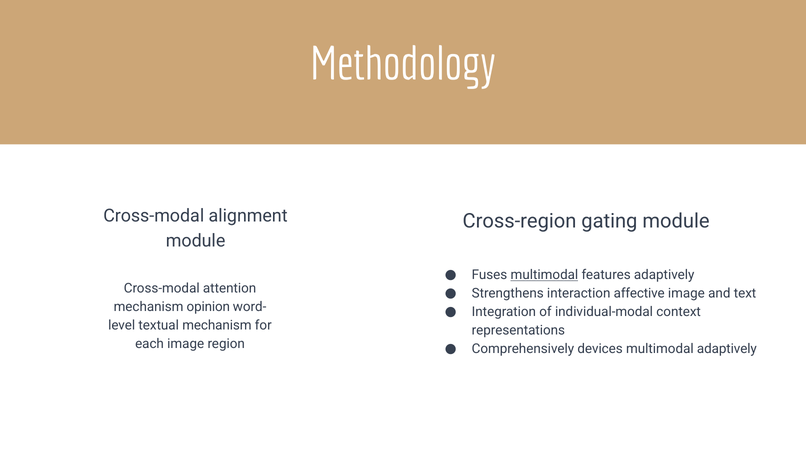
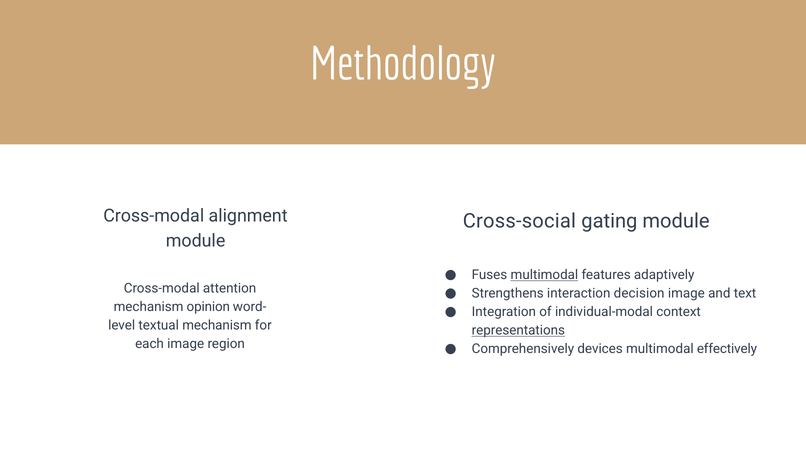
Cross-region: Cross-region -> Cross-social (519, 221)
affective: affective -> decision (639, 294)
representations underline: none -> present (518, 331)
multimodal adaptively: adaptively -> effectively (727, 349)
